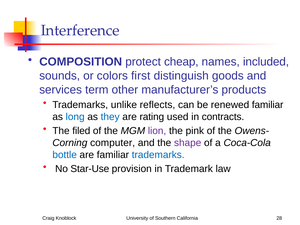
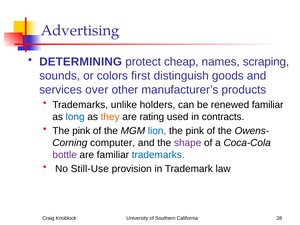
Interference: Interference -> Advertising (80, 31)
COMPOSITION: COMPOSITION -> DETERMINING (81, 62)
included: included -> scraping (266, 62)
term: term -> over (97, 90)
reflects: reflects -> holders (158, 105)
they colour: blue -> orange (110, 117)
filed: filed -> pink (81, 131)
lion colour: purple -> blue (157, 131)
bottle colour: blue -> purple (65, 155)
Star-Use: Star-Use -> Still-Use (90, 169)
